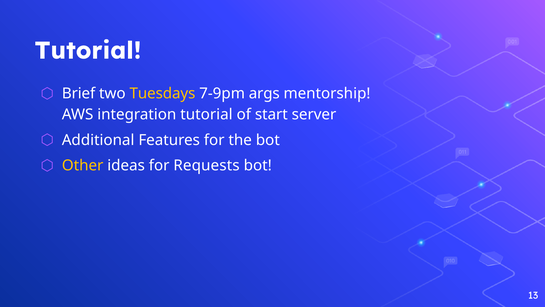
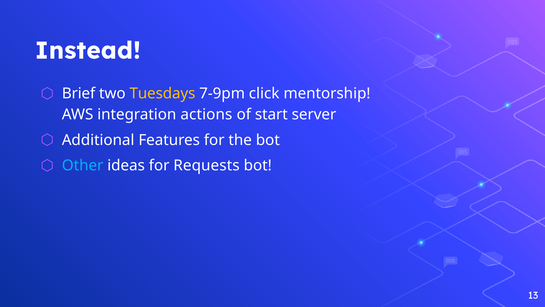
Tutorial: Tutorial -> Instead (88, 51)
args: args -> click (264, 93)
integration tutorial: tutorial -> actions (206, 114)
Other colour: yellow -> light blue (83, 165)
